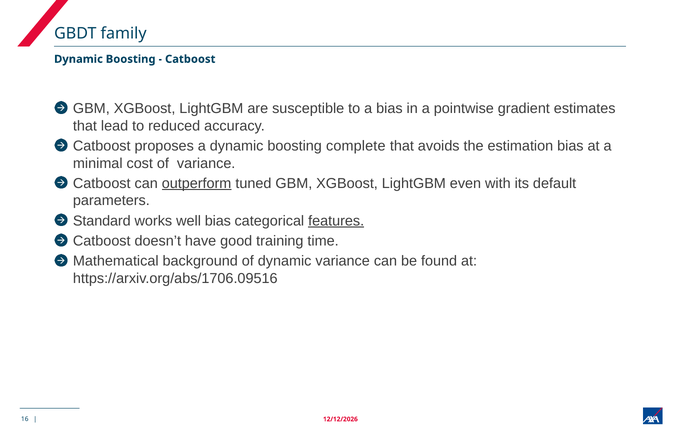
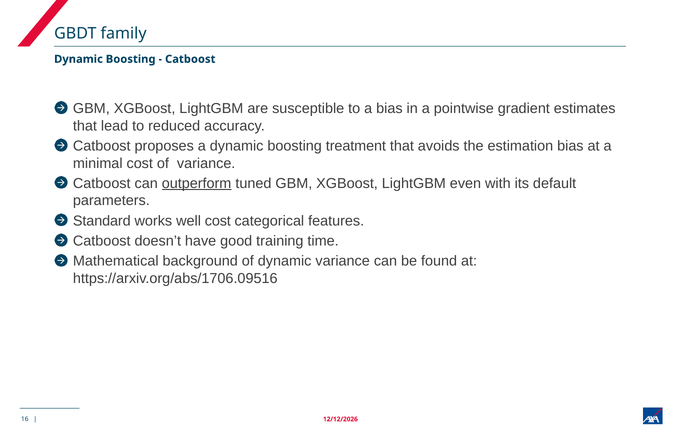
complete: complete -> treatment (356, 146)
well bias: bias -> cost (218, 221)
features underline: present -> none (336, 221)
